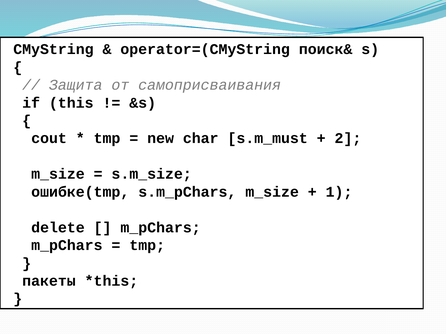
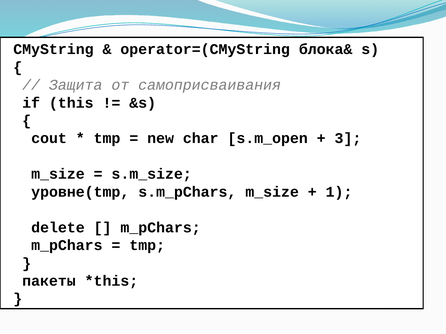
поиск&: поиск& -> блока& (326, 49)
s.m_must: s.m_must -> s.m_open (268, 139)
2: 2 -> 3 (348, 139)
ошибке(tmp: ошибке(tmp -> уровне(tmp (80, 192)
